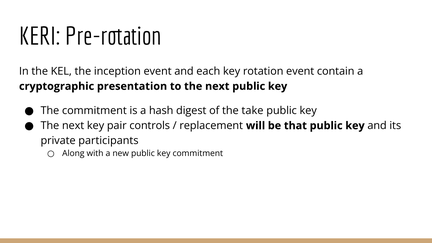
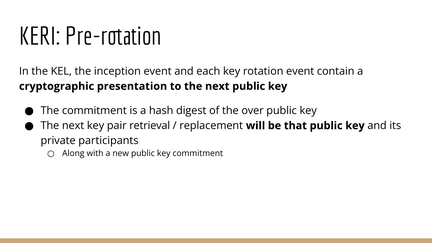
take: take -> over (253, 111)
controls: controls -> retrieval (150, 126)
